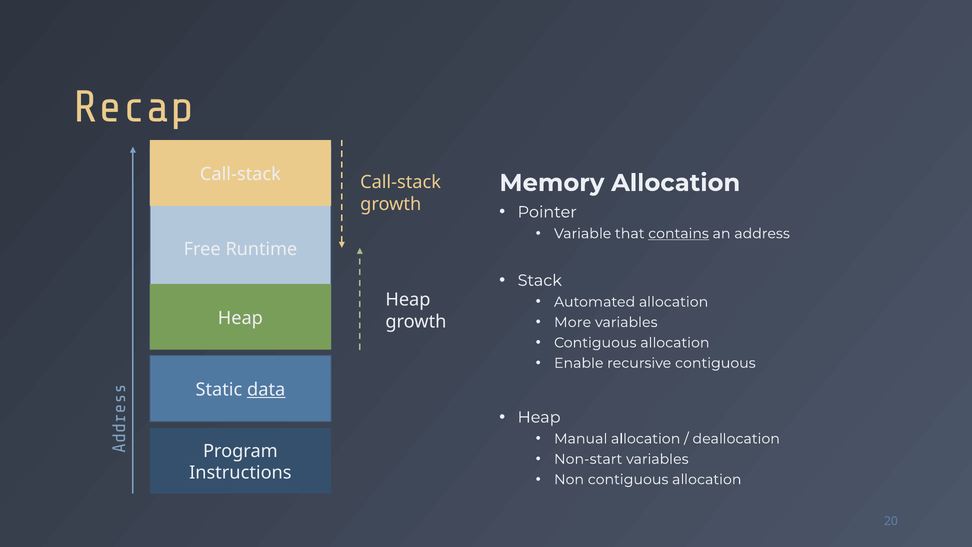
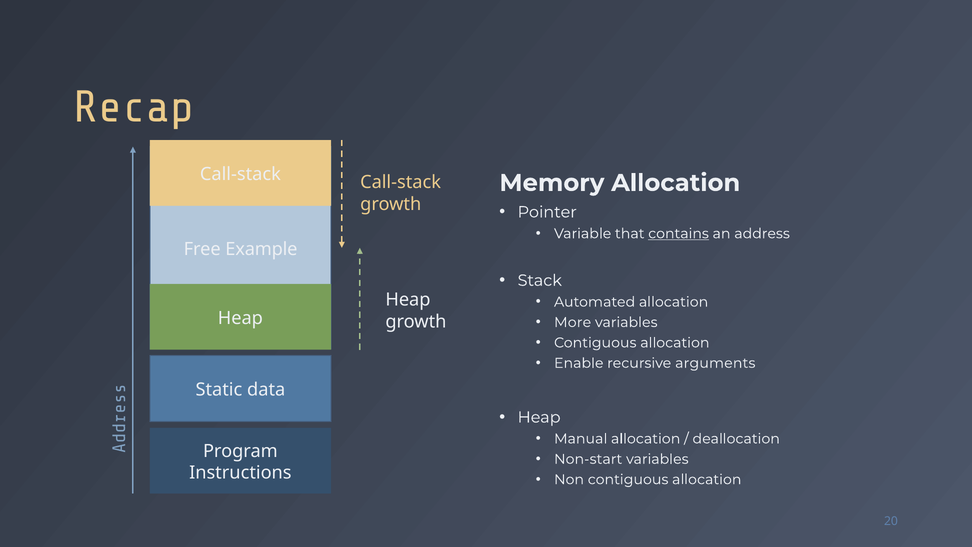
Runtime: Runtime -> Example (261, 249)
recursive contiguous: contiguous -> arguments (715, 363)
data underline: present -> none (266, 390)
